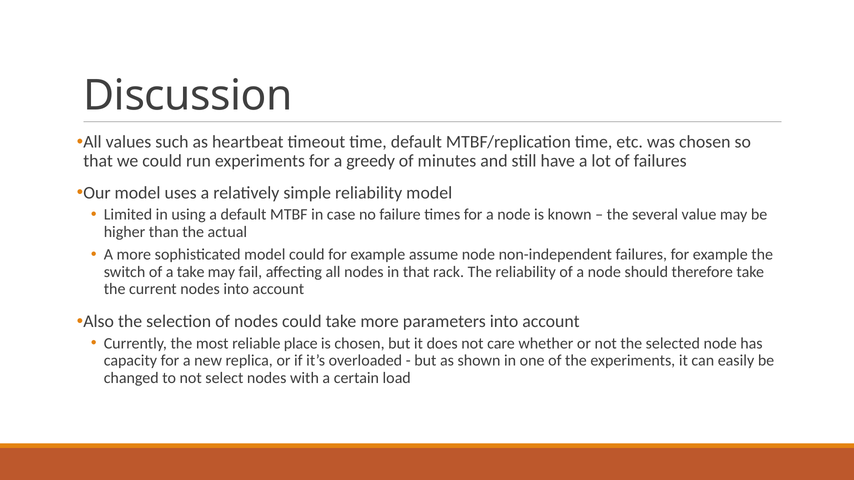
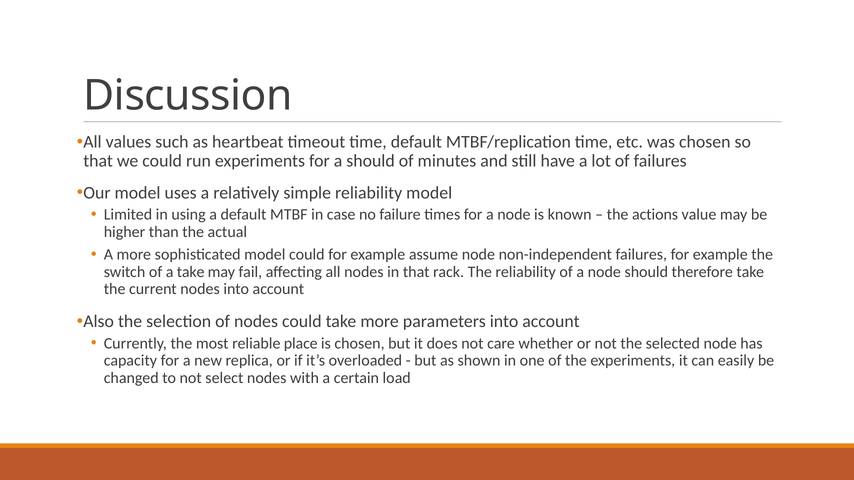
a greedy: greedy -> should (371, 161)
several: several -> actions (655, 215)
